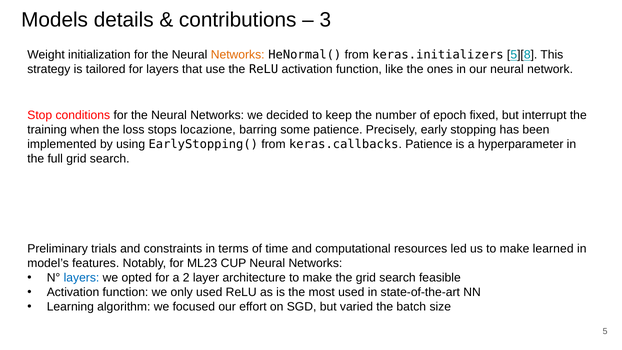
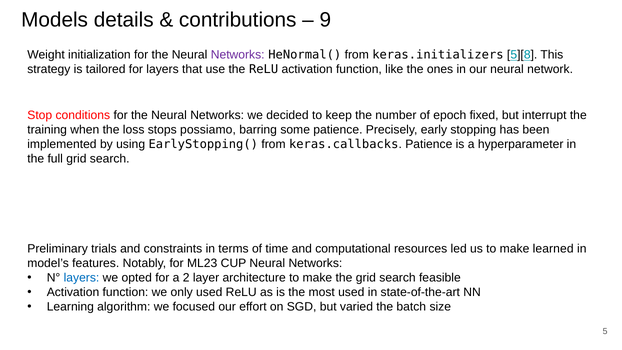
3: 3 -> 9 (325, 20)
Networks colour: orange -> purple (238, 55)
locazione: locazione -> possiamo (208, 130)
